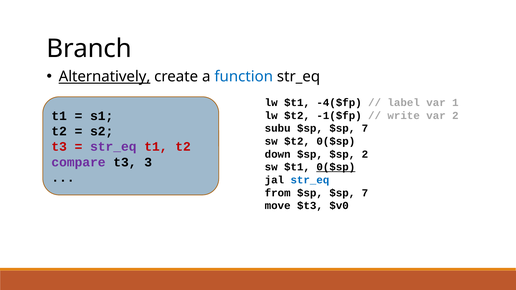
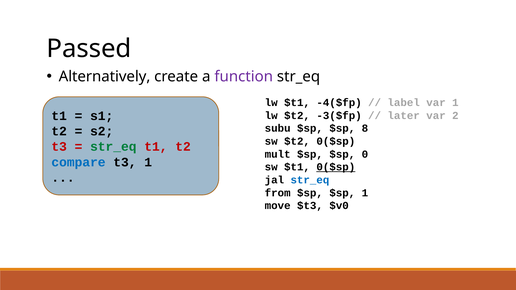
Branch: Branch -> Passed (89, 49)
Alternatively underline: present -> none (105, 77)
function colour: blue -> purple (244, 77)
-1($fp: -1($fp -> -3($fp (339, 116)
write: write -> later (404, 116)
subu $sp $sp 7: 7 -> 8 (365, 128)
str_eq colour: purple -> green (113, 147)
down: down -> mult (278, 154)
$sp 2: 2 -> 0 (365, 154)
compare colour: purple -> blue (78, 162)
t3 3: 3 -> 1 (148, 162)
7: 7 -> 1 (365, 193)
